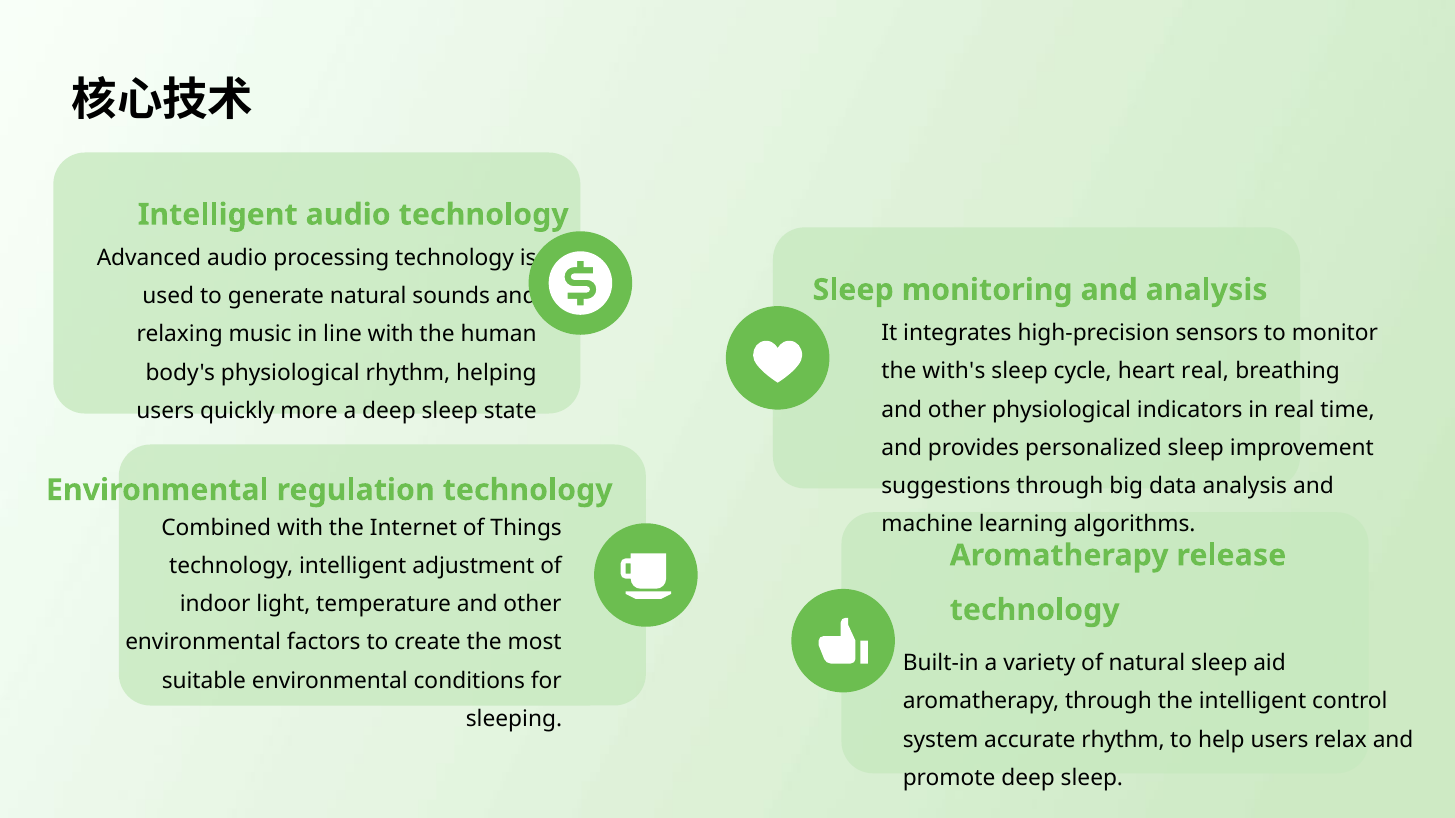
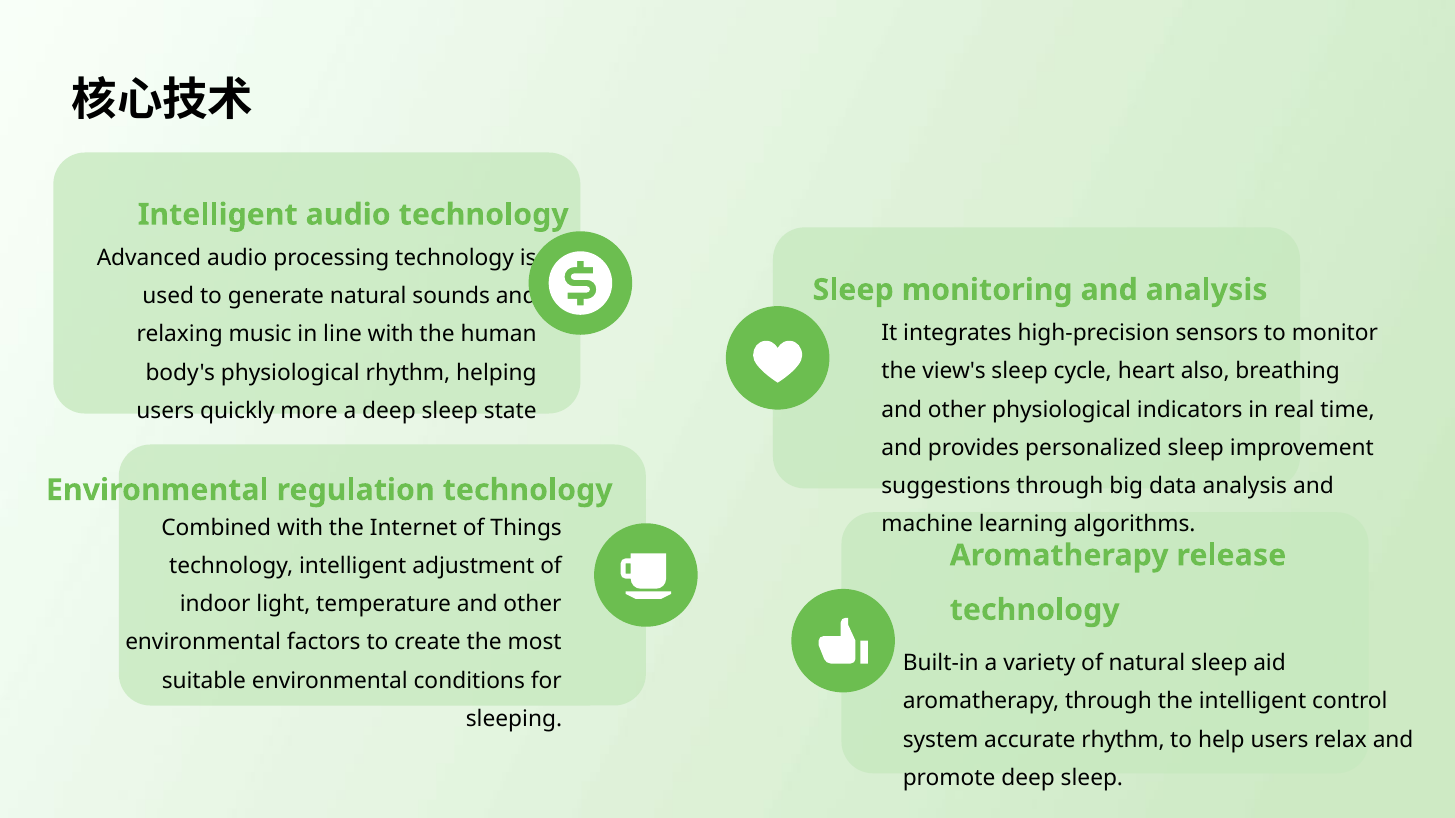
with's: with's -> view's (954, 372)
heart real: real -> also (1205, 372)
